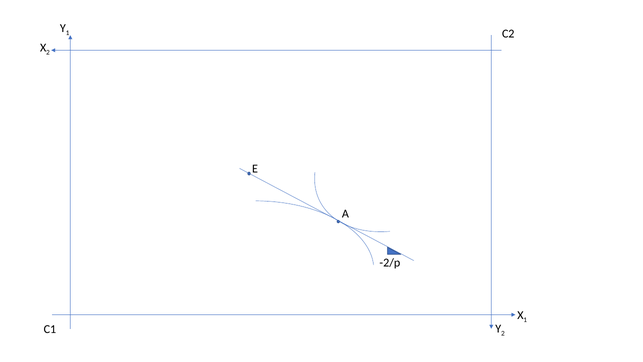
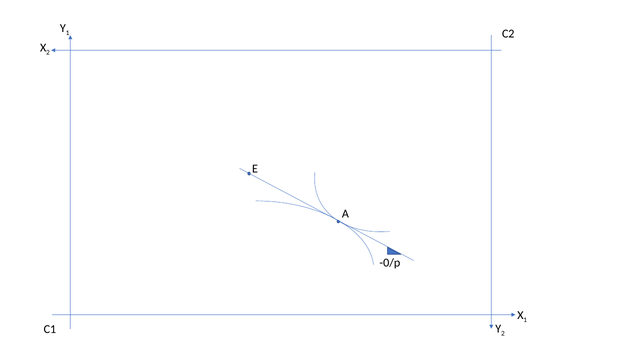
-2/p: -2/p -> -0/p (390, 262)
